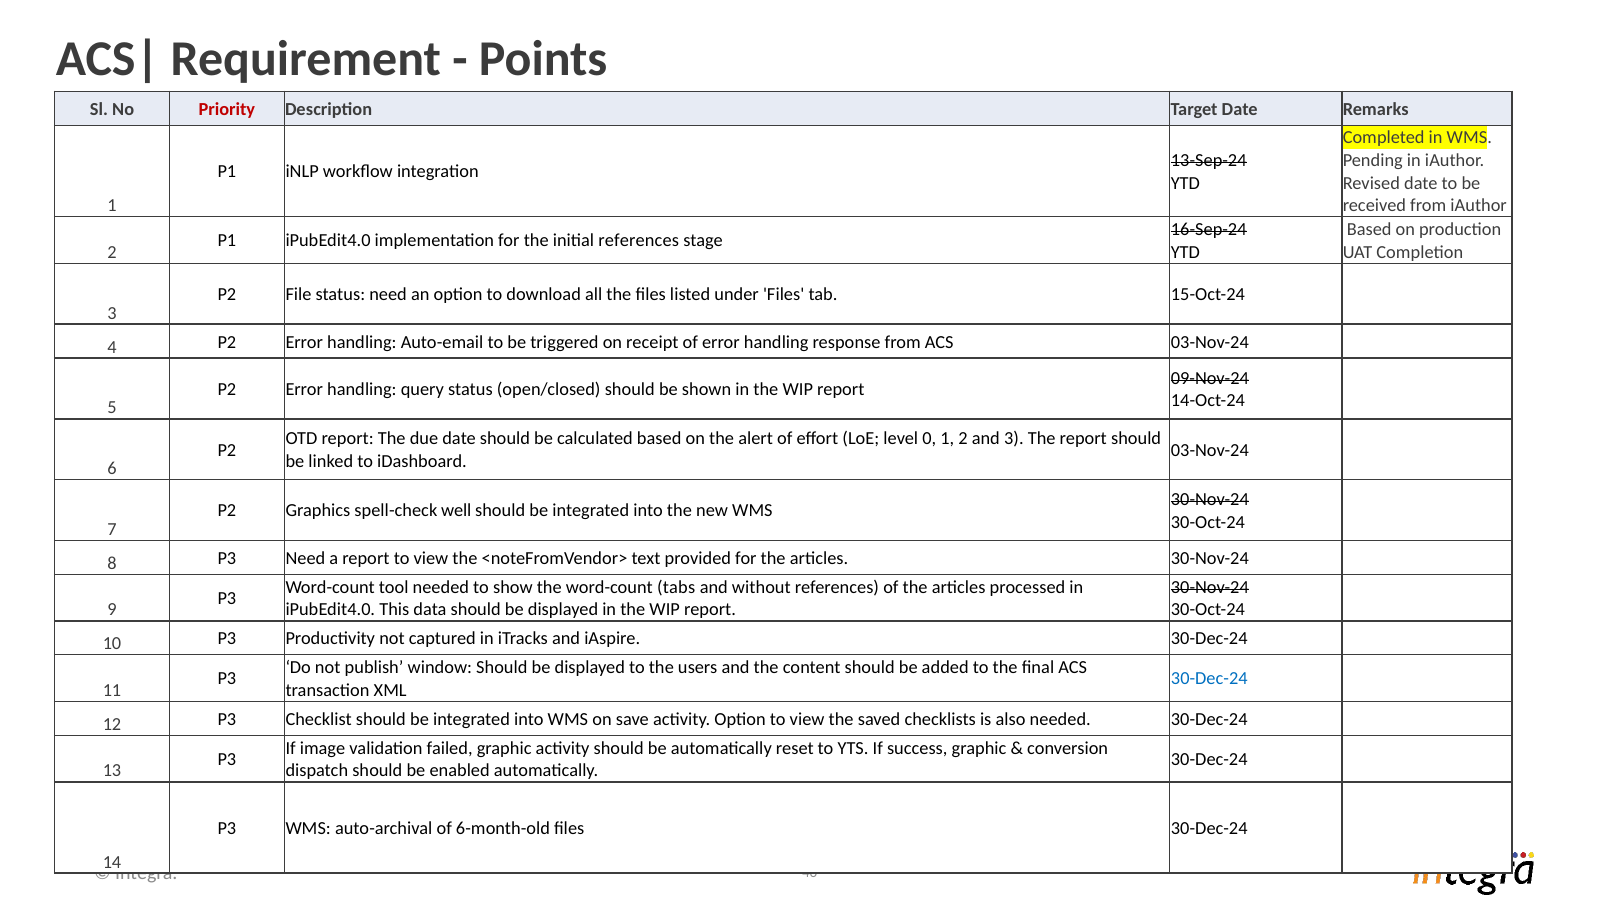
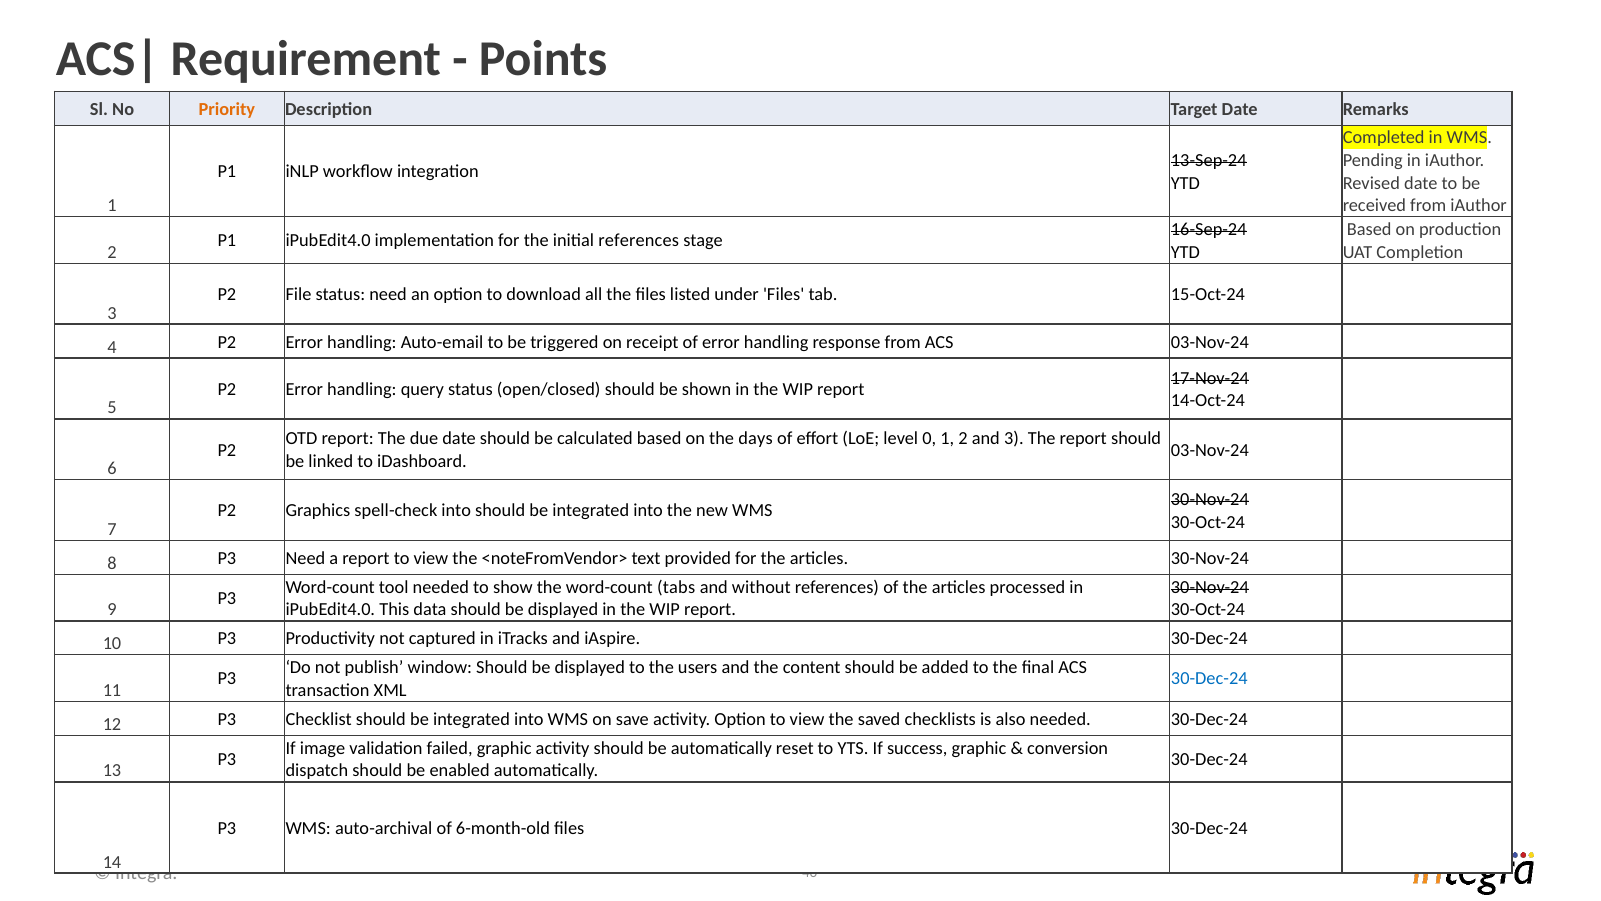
Priority colour: red -> orange (227, 109)
09-Nov-24: 09-Nov-24 -> 17-Nov-24 (1210, 378)
alert: alert -> days (756, 439)
spell-check well: well -> into (456, 511)
